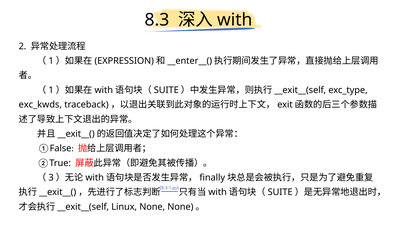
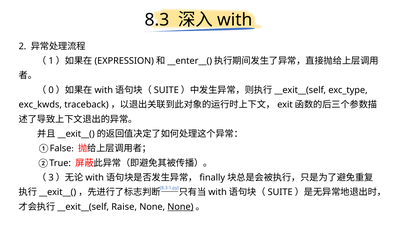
1: 1 -> 0 (51, 90)
Linux: Linux -> Raise (124, 206)
None underline: none -> present (180, 206)
